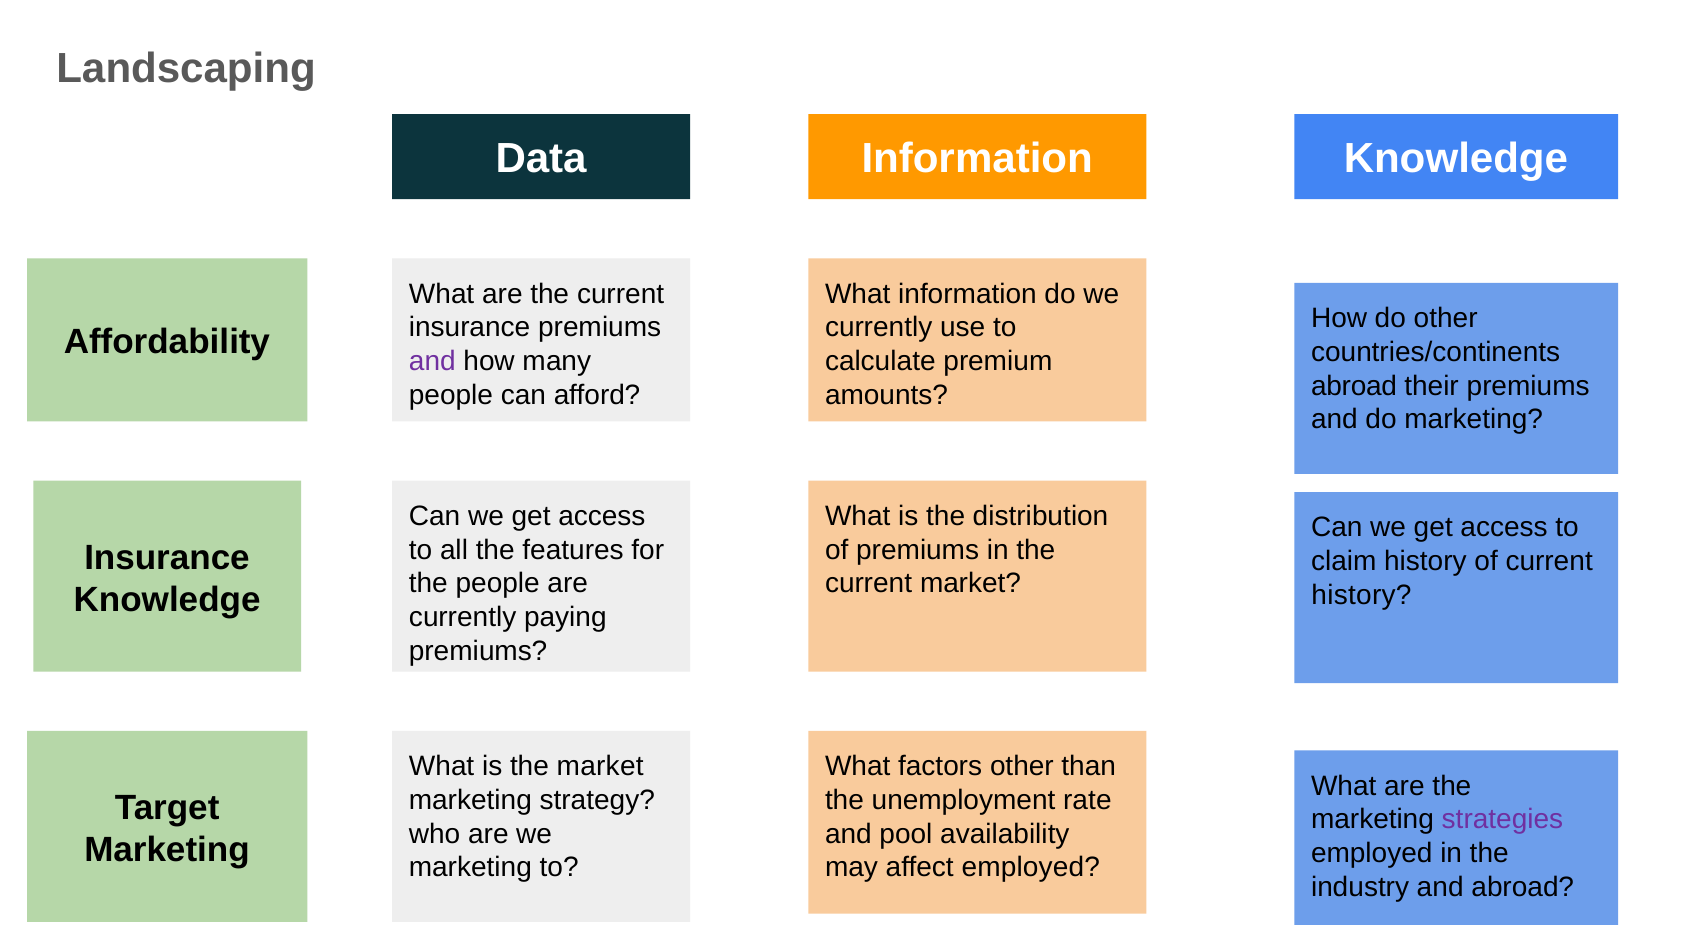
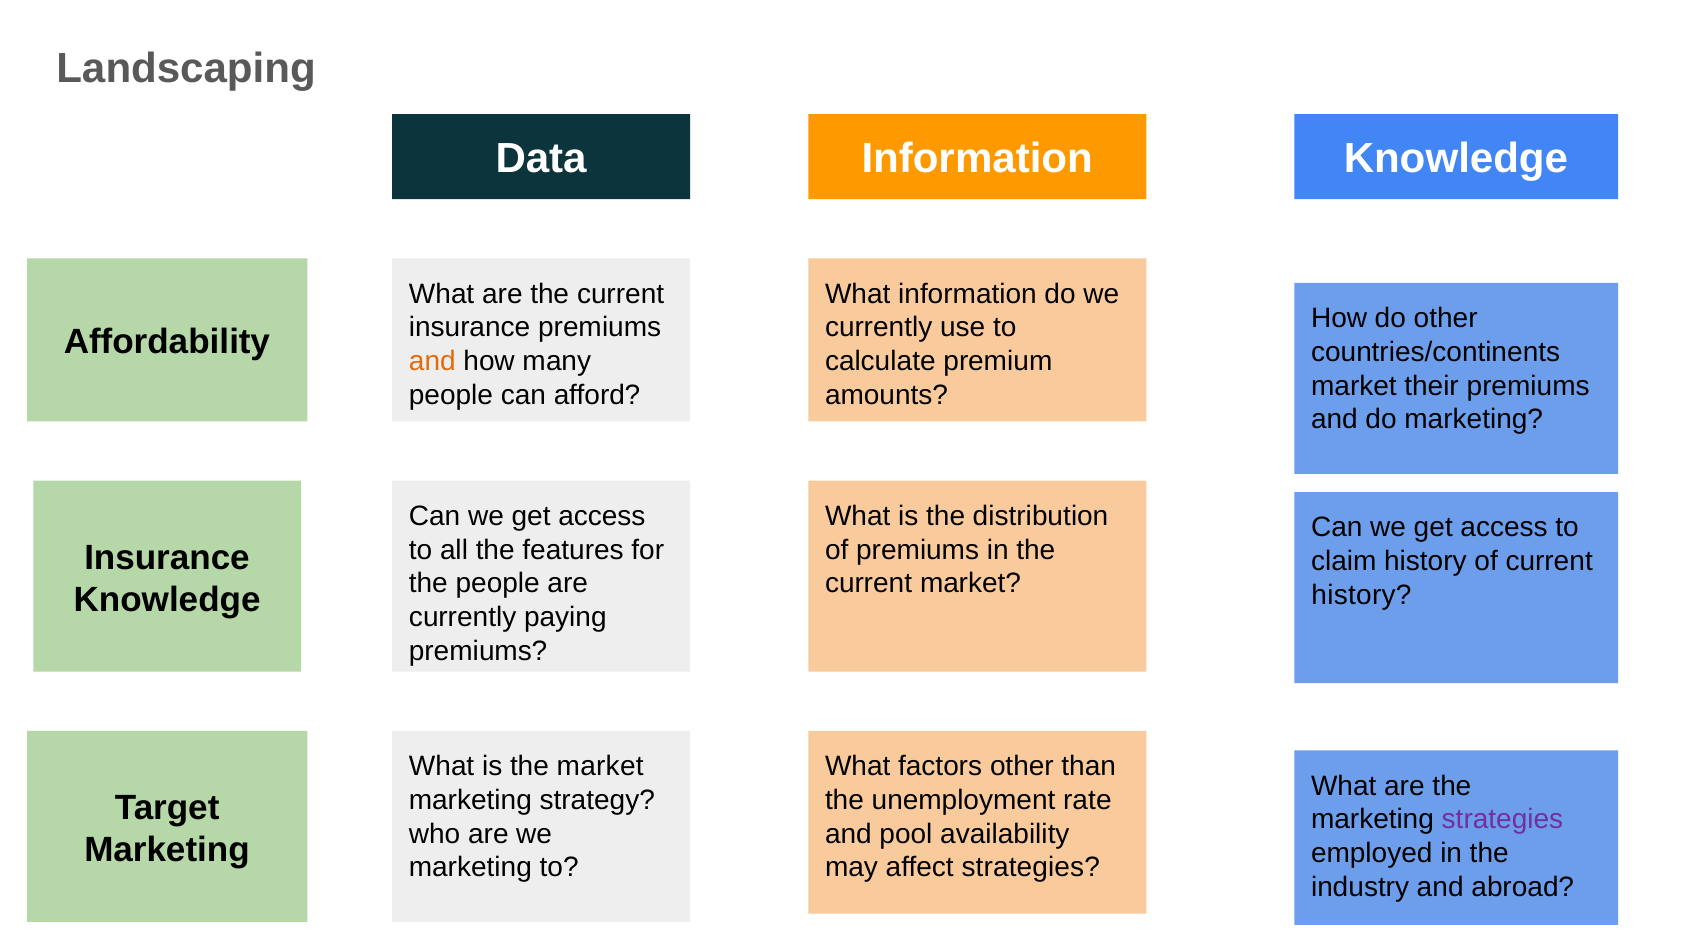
and colour: purple -> orange (432, 361)
abroad: abroad -> market (1354, 386)
affect employed: employed -> strategies (1031, 868)
